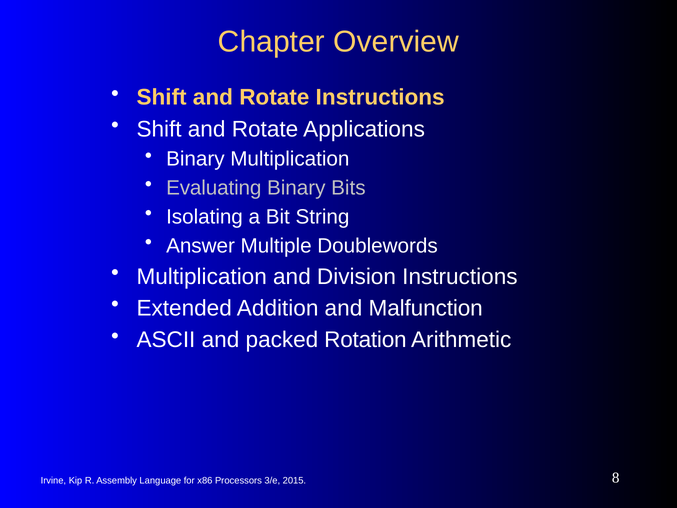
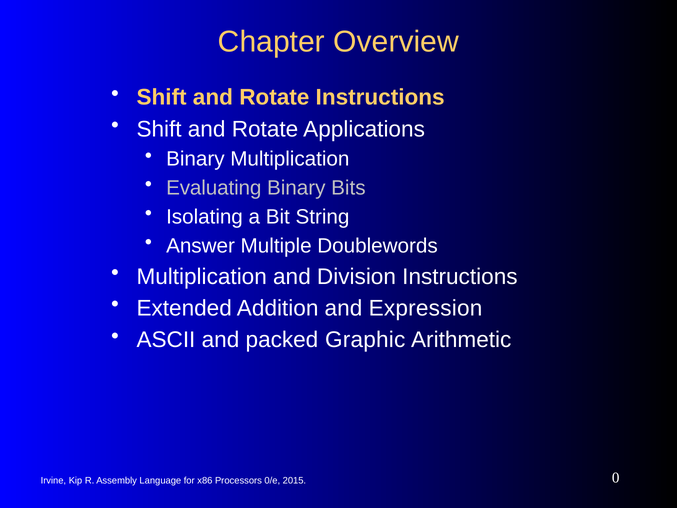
Malfunction: Malfunction -> Expression (426, 308)
Rotation: Rotation -> Graphic (365, 340)
3/e: 3/e -> 0/e (272, 480)
8: 8 -> 0 (616, 478)
